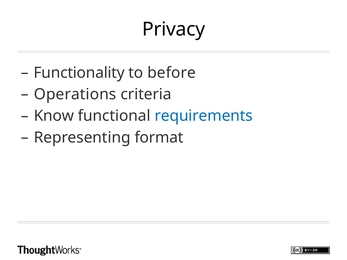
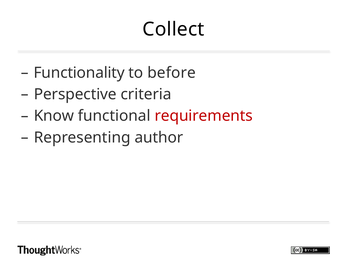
Privacy: Privacy -> Collect (173, 29)
Operations: Operations -> Perspective (75, 94)
requirements colour: blue -> red (204, 116)
format: format -> author (159, 138)
